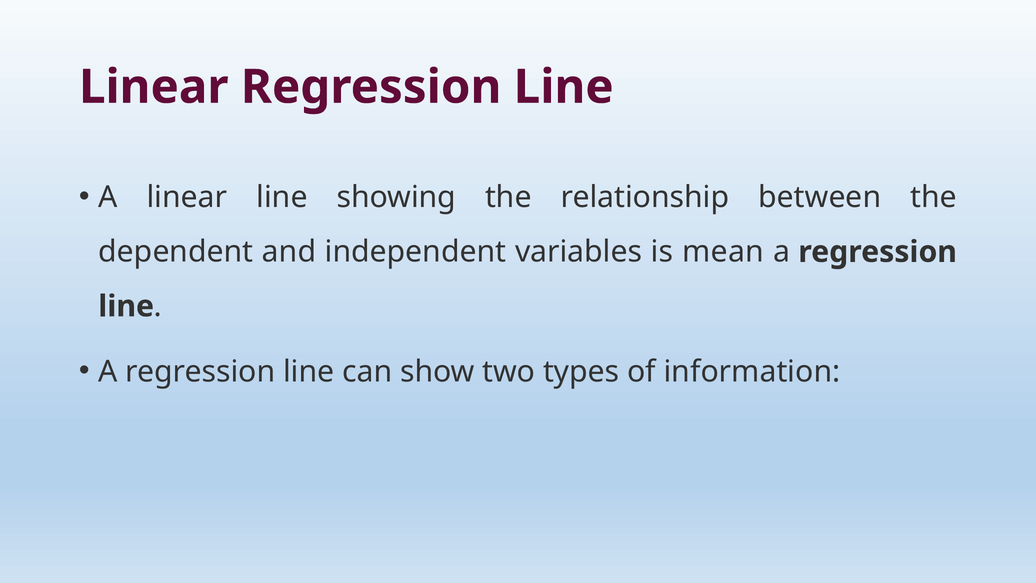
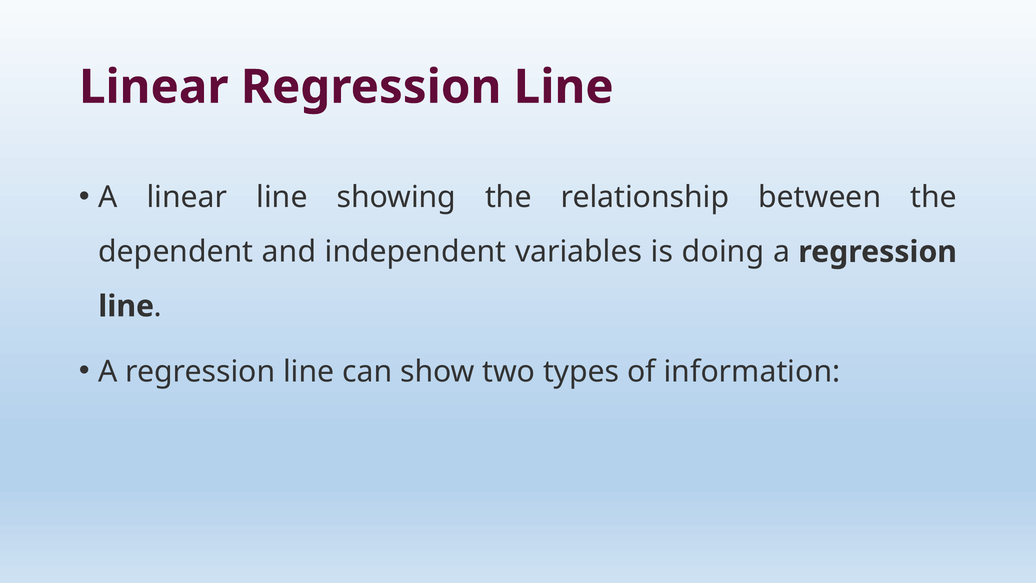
mean: mean -> doing (723, 252)
